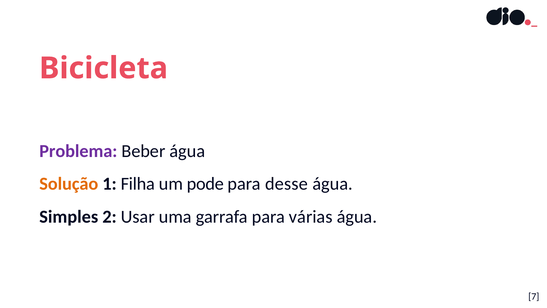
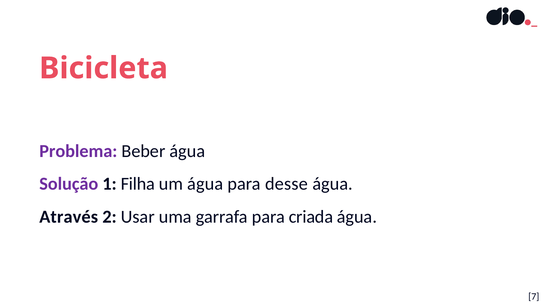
Solução colour: orange -> purple (69, 184)
um pode: pode -> água (205, 184)
Simples: Simples -> Através (69, 216)
várias: várias -> criada (311, 216)
